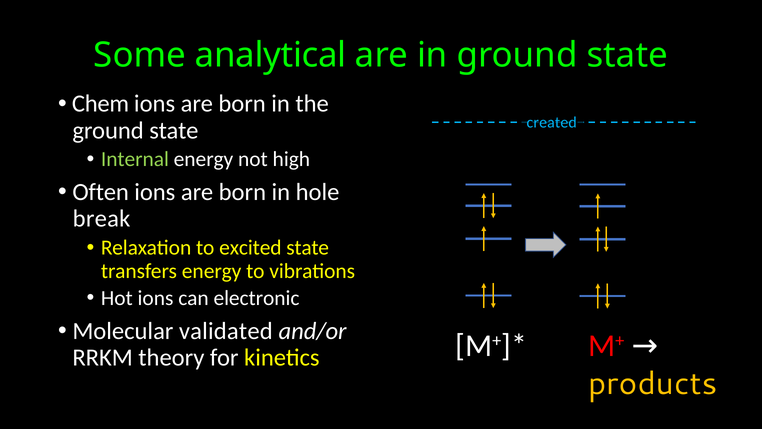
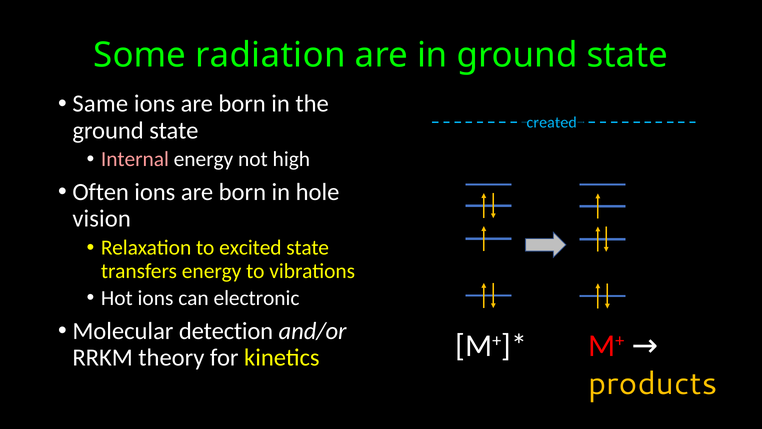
analytical: analytical -> radiation (270, 55)
Chem: Chem -> Same (100, 104)
Internal colour: light green -> pink (135, 159)
break: break -> vision (102, 219)
validated: validated -> detection (226, 331)
